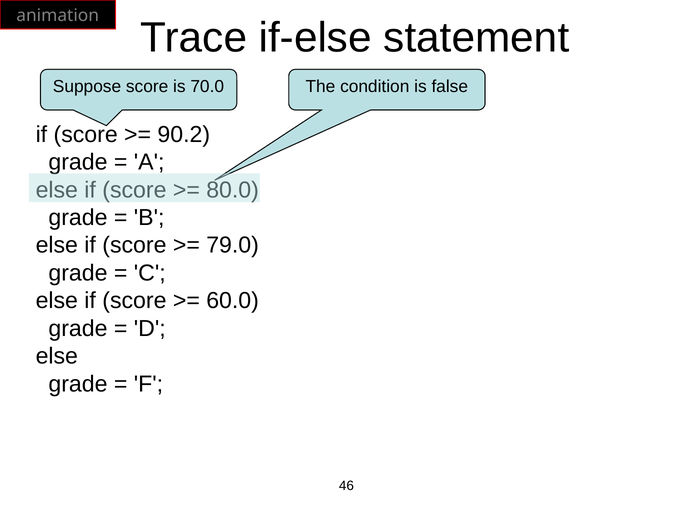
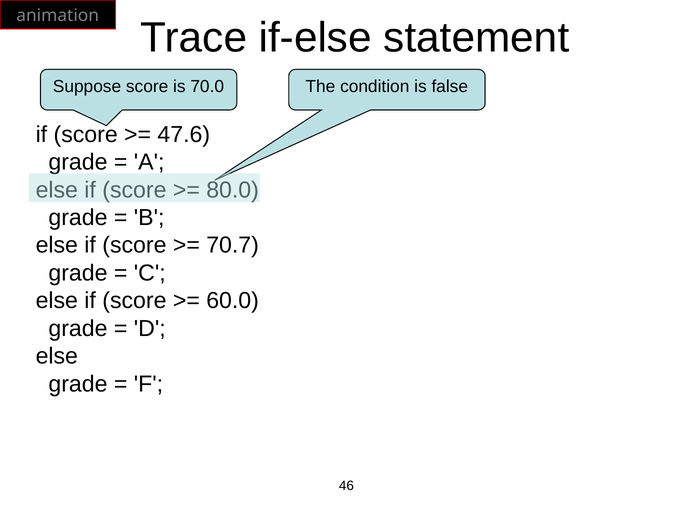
90.2: 90.2 -> 47.6 (184, 134)
79.0: 79.0 -> 70.7 (233, 245)
